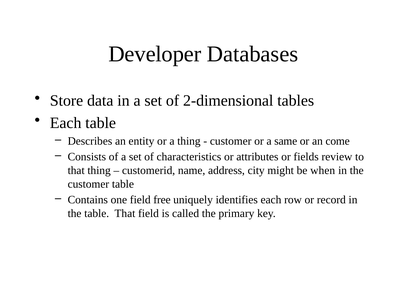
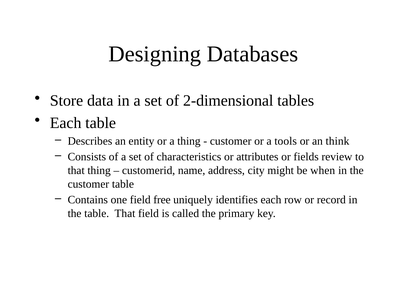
Developer: Developer -> Designing (155, 54)
same: same -> tools (286, 141)
come: come -> think (338, 141)
